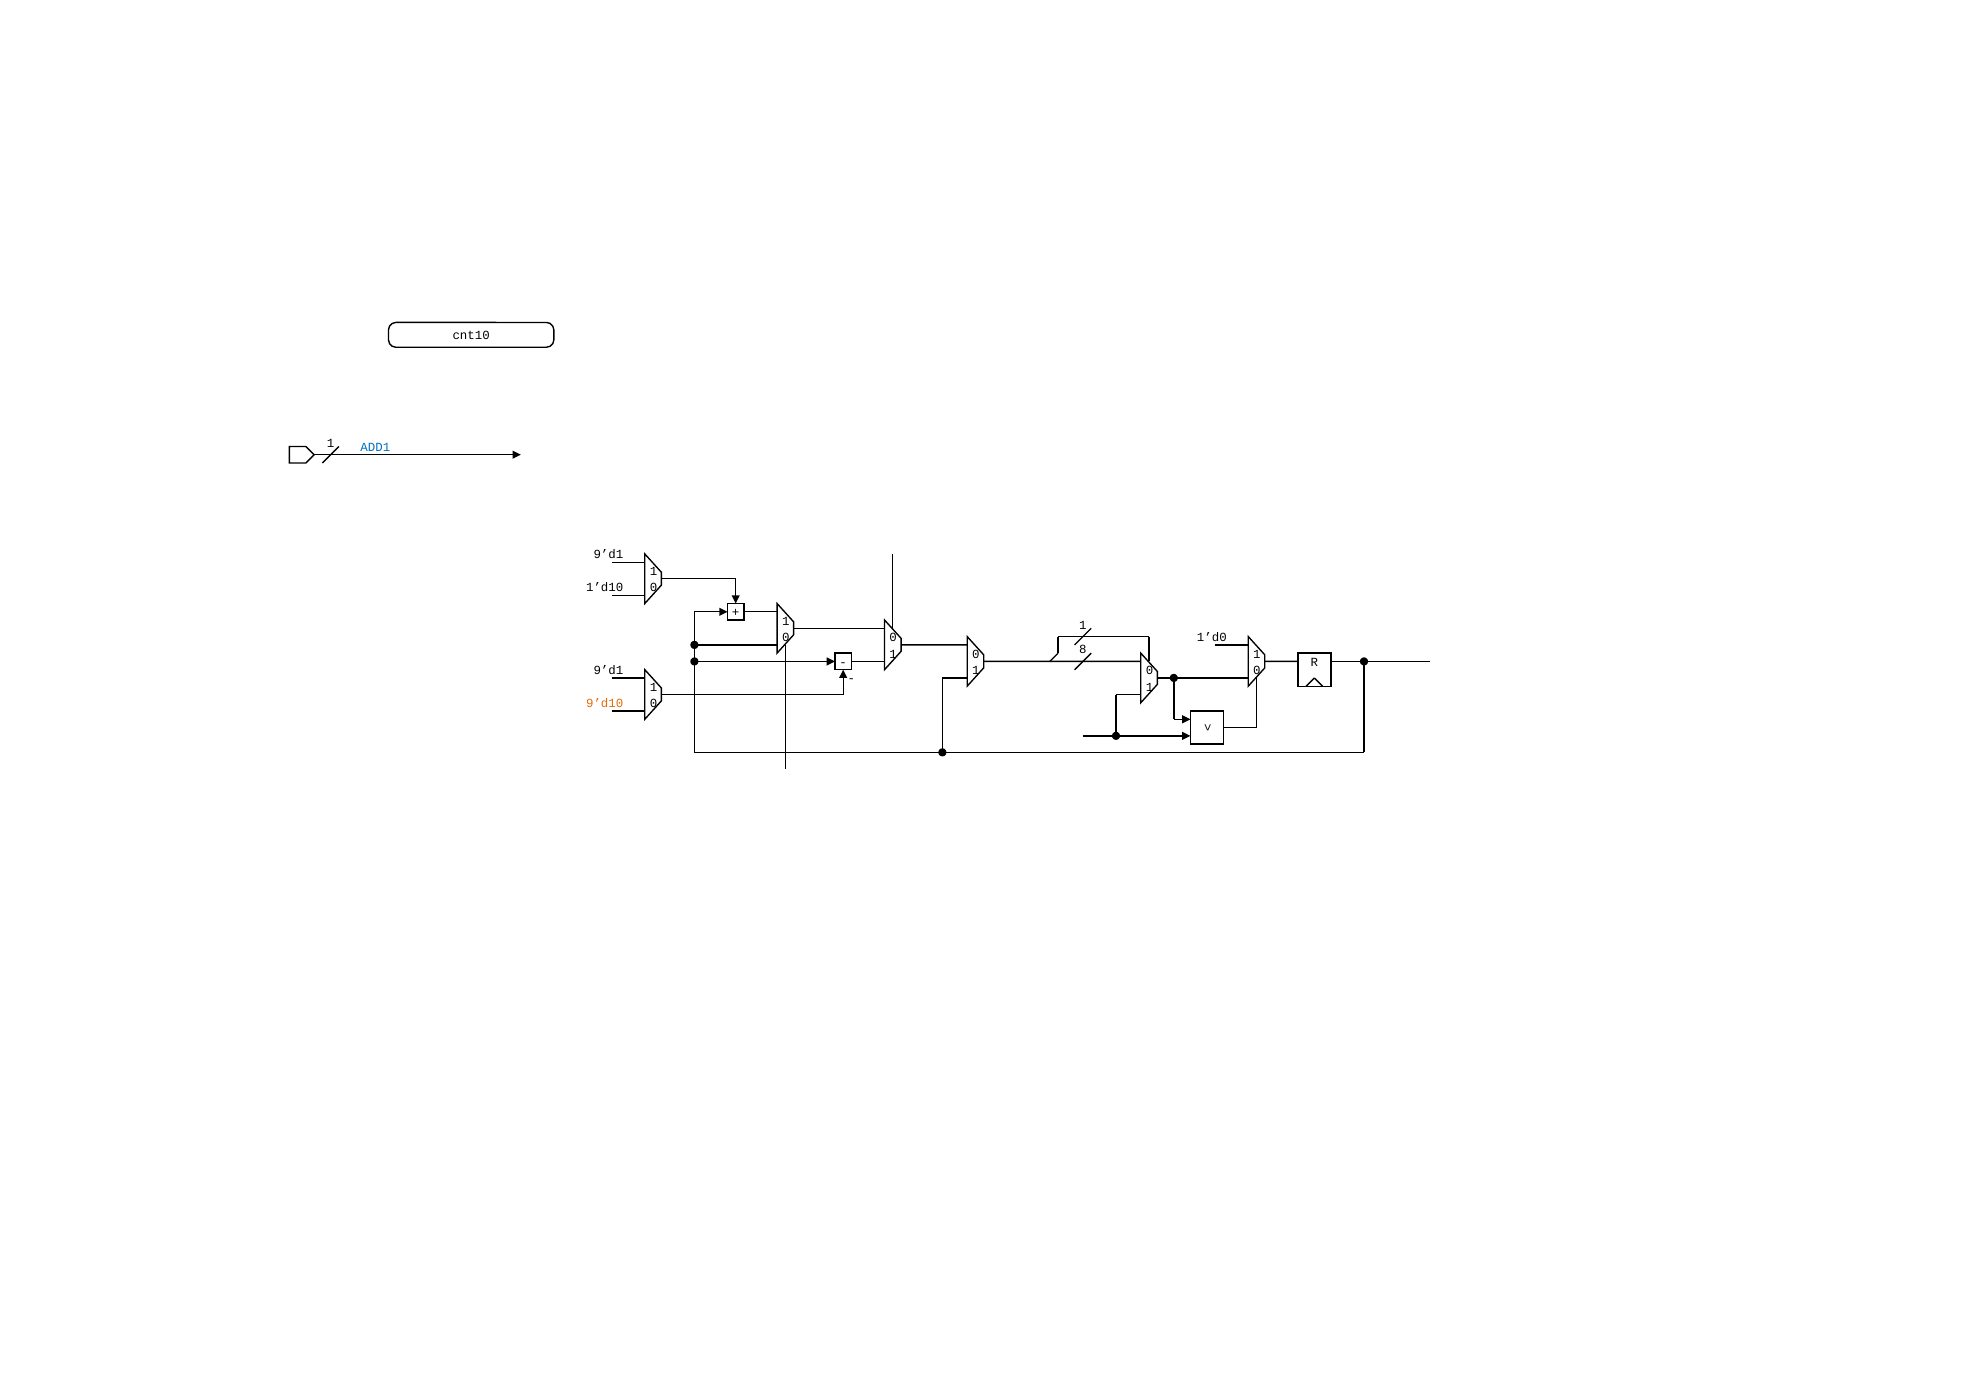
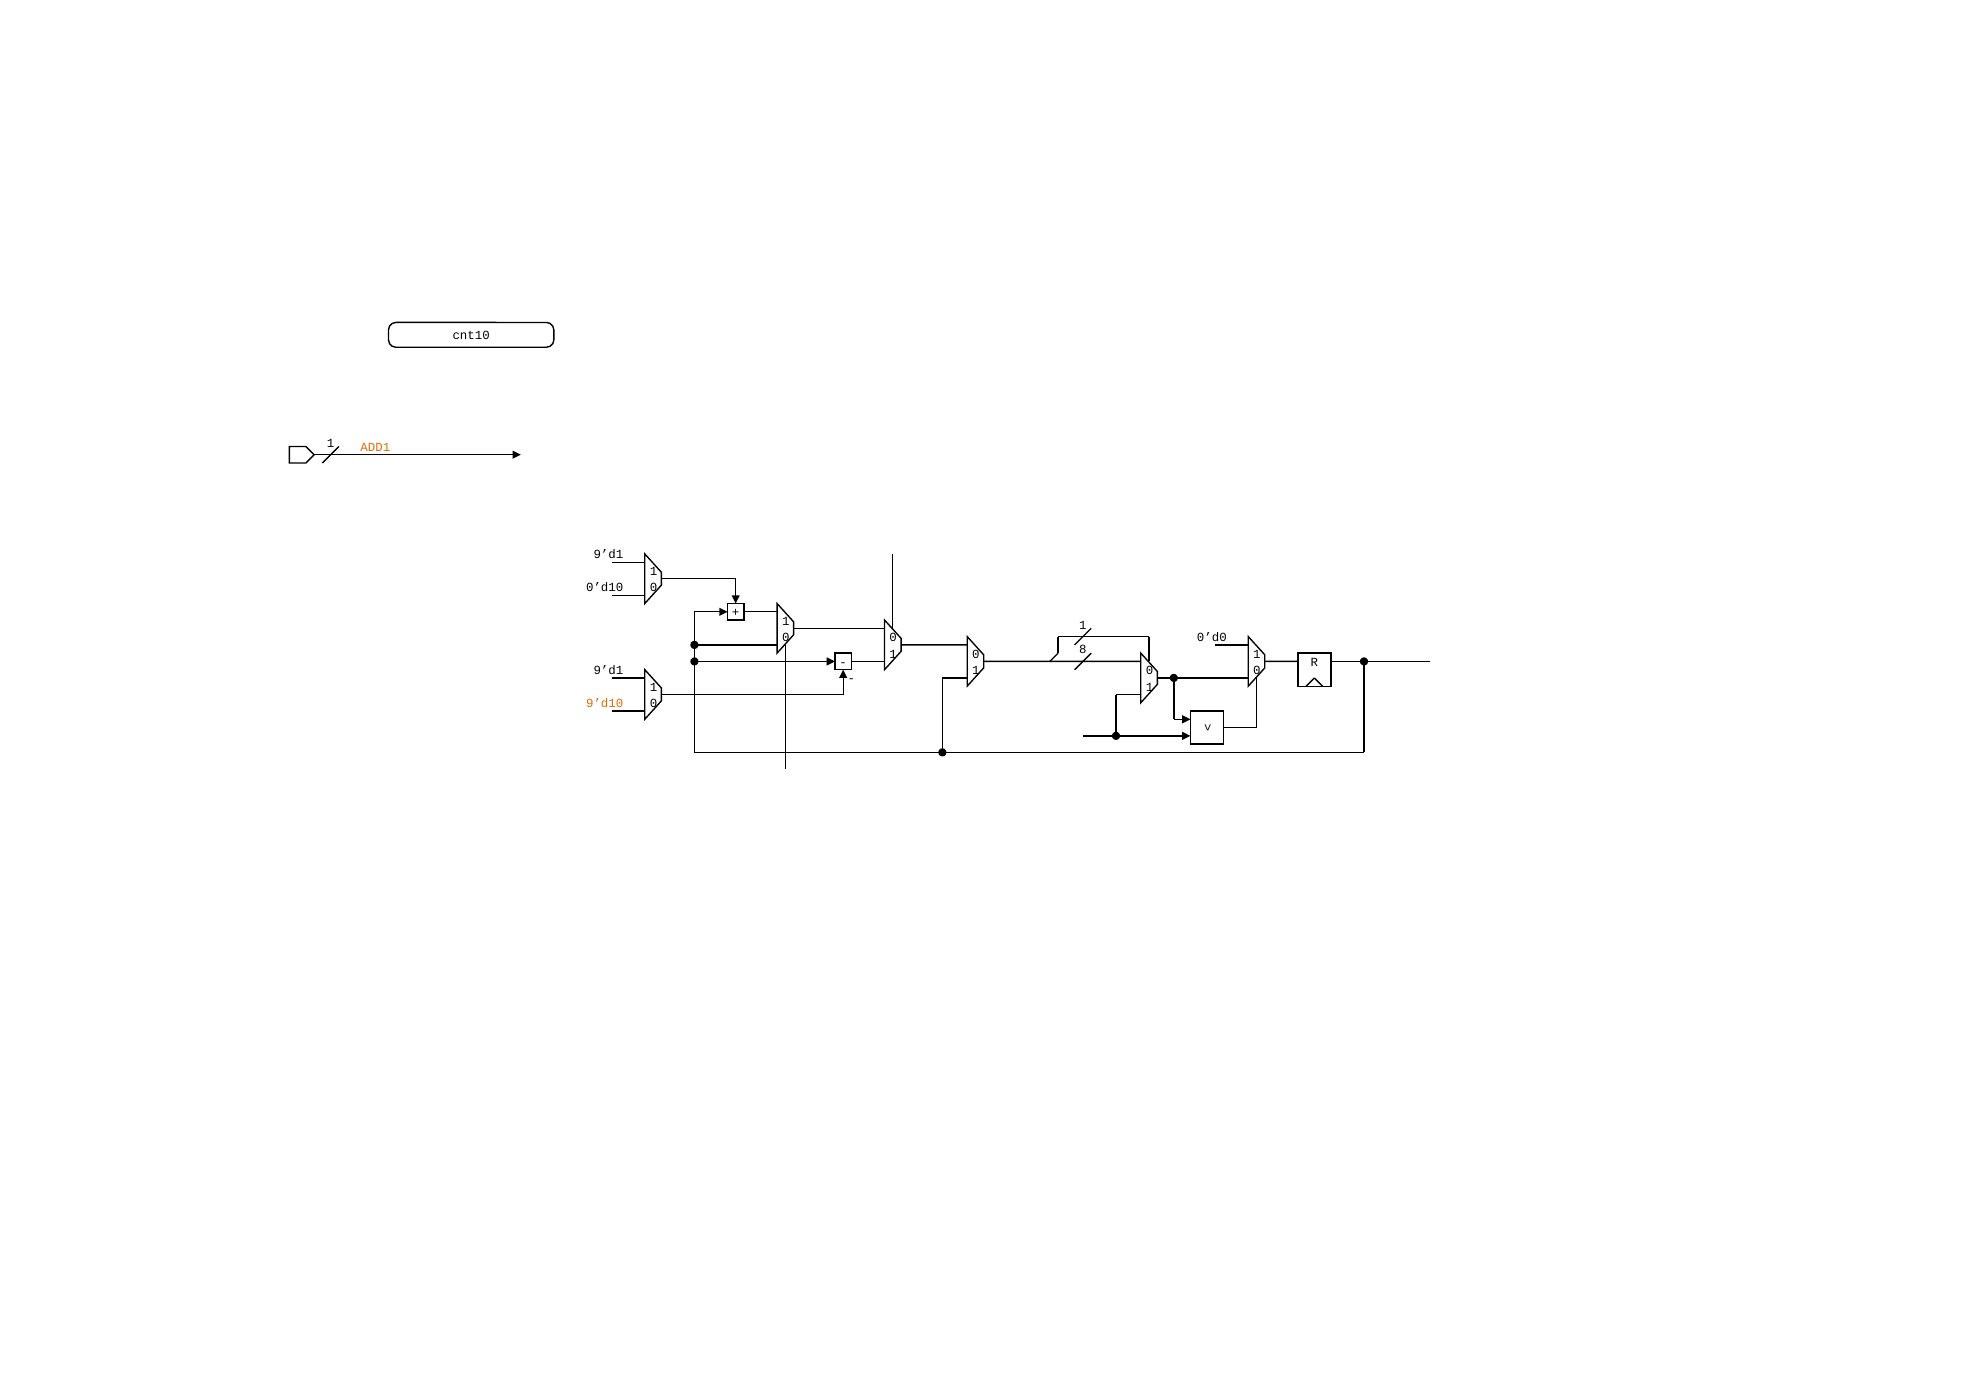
ADD1 colour: blue -> orange (375, 447)
1’d10: 1’d10 -> 0’d10 (605, 588)
1’d0: 1’d0 -> 0’d0 (1212, 637)
